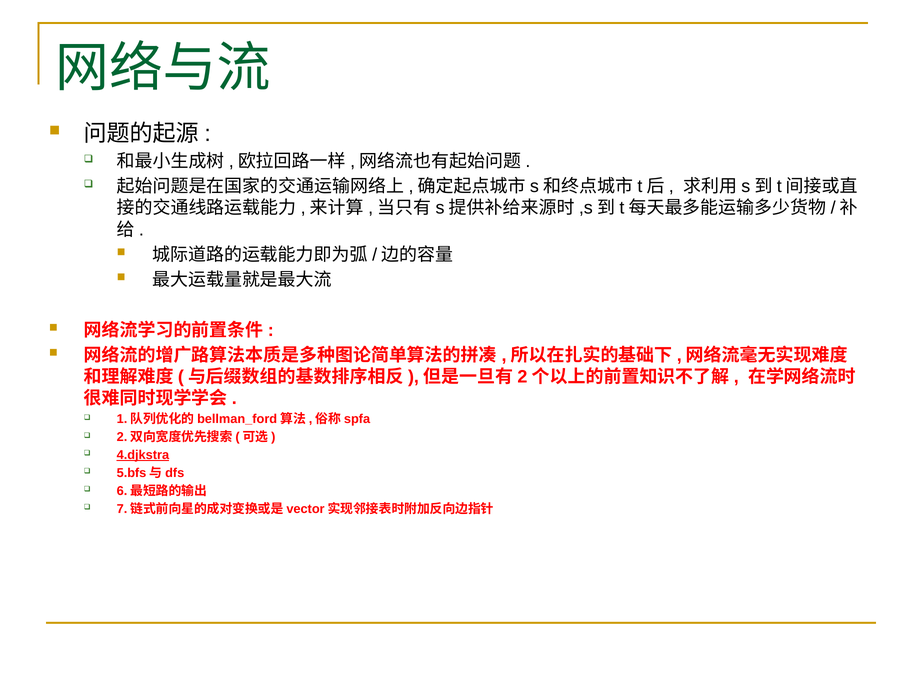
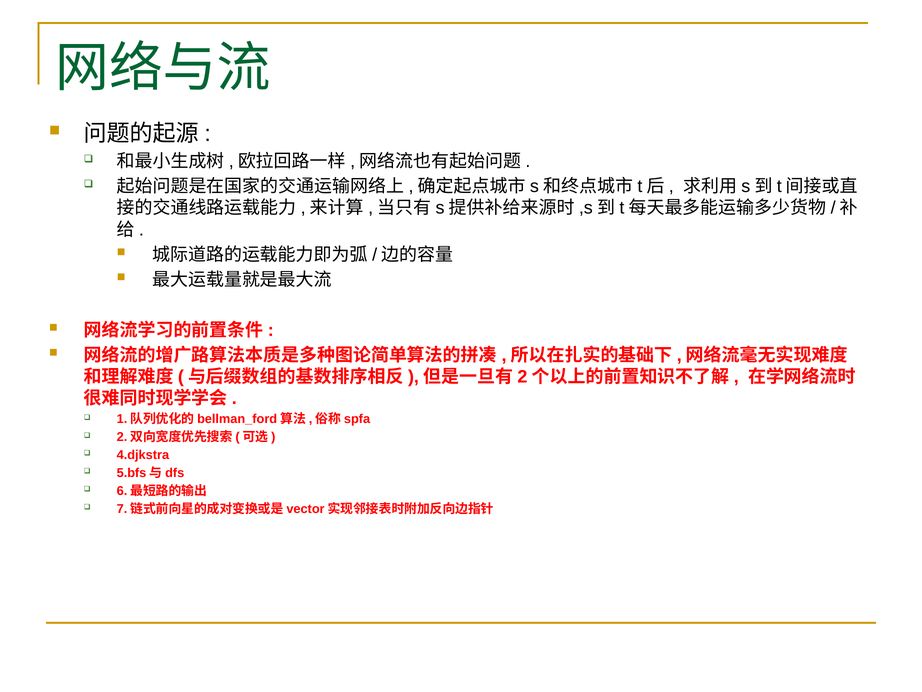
4.djkstra underline: present -> none (143, 455)
